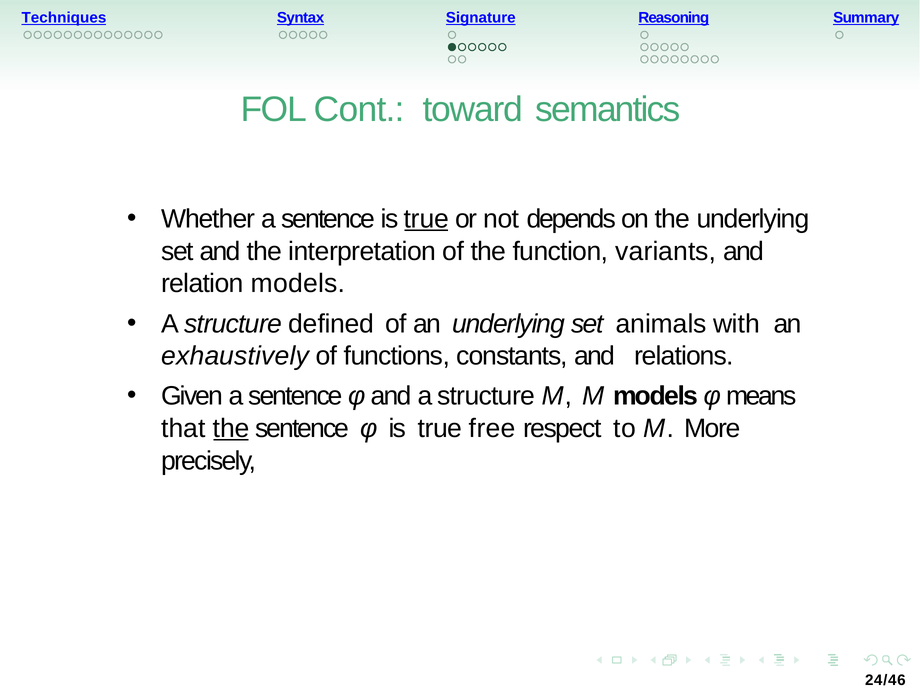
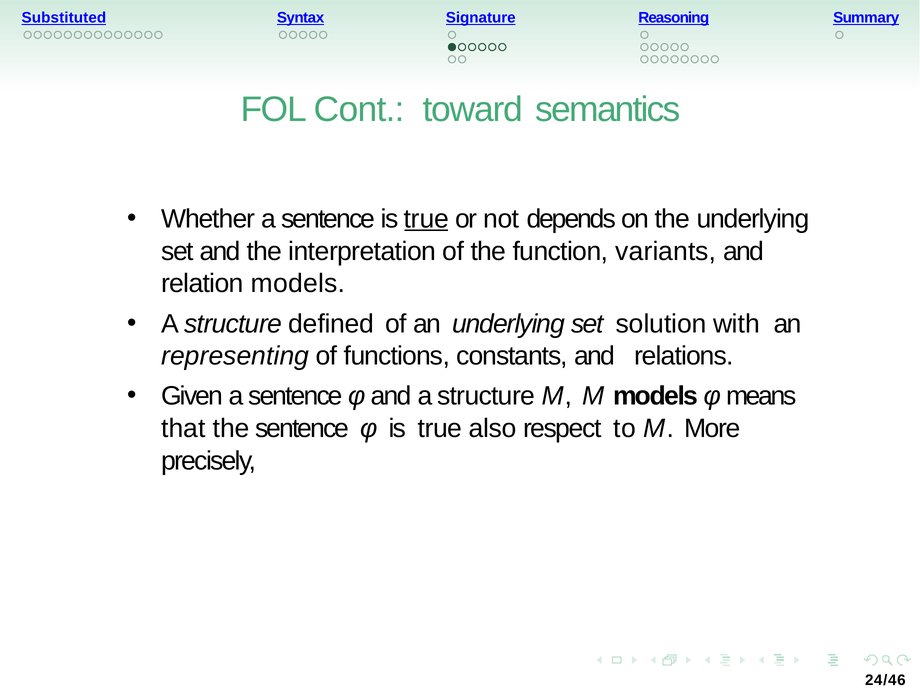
Techniques: Techniques -> Substituted (64, 18)
animals: animals -> solution (661, 324)
exhaustively: exhaustively -> representing (235, 356)
the underline: present -> none (231, 429)
free: free -> also (493, 429)
